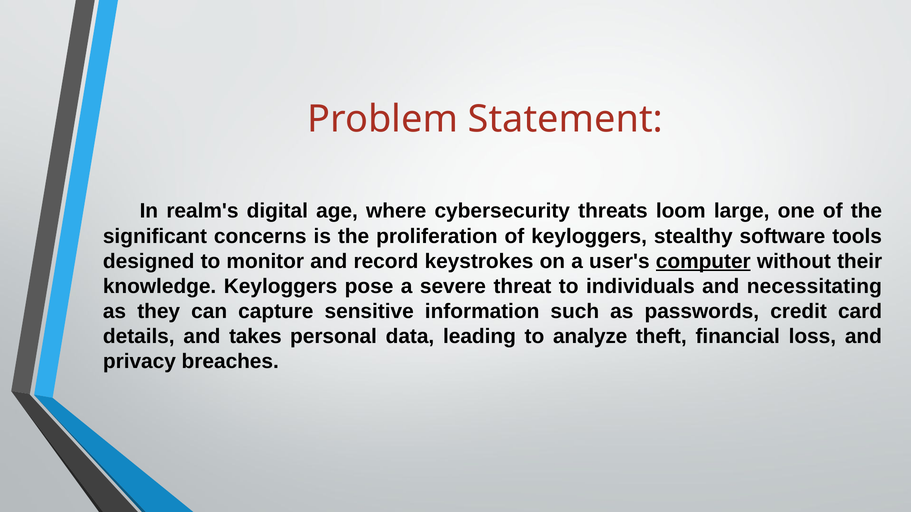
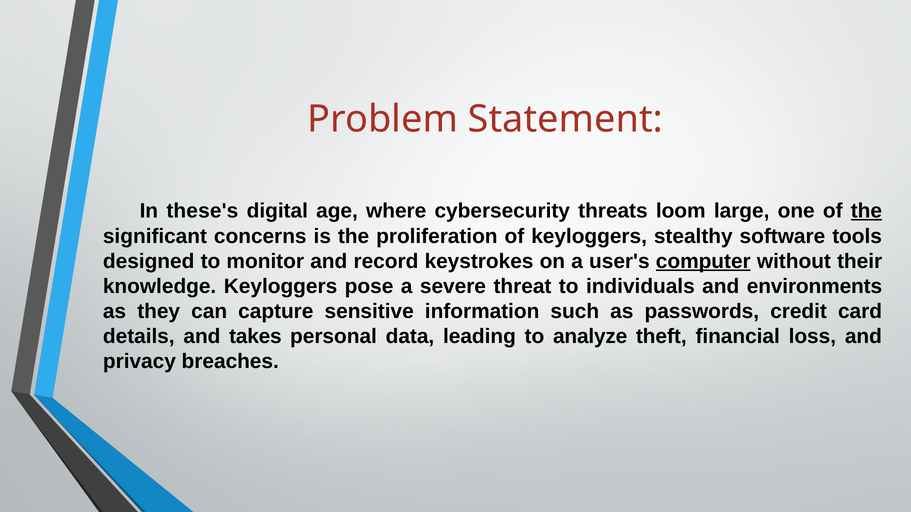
realm's: realm's -> these's (202, 211)
the underline: none -> present (866, 211)
necessitating: necessitating -> environments (814, 286)
